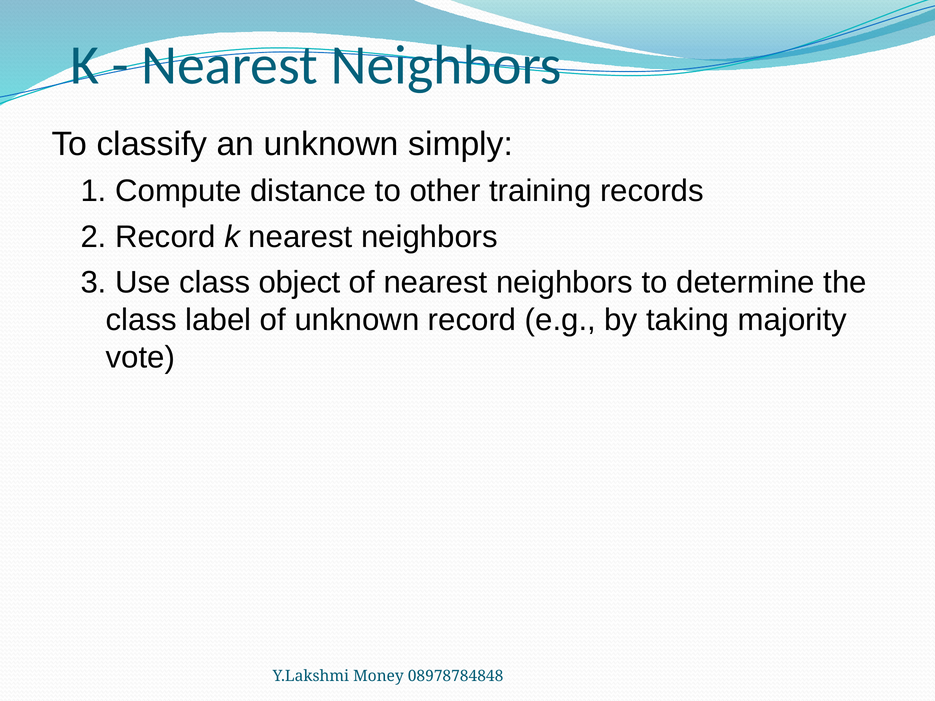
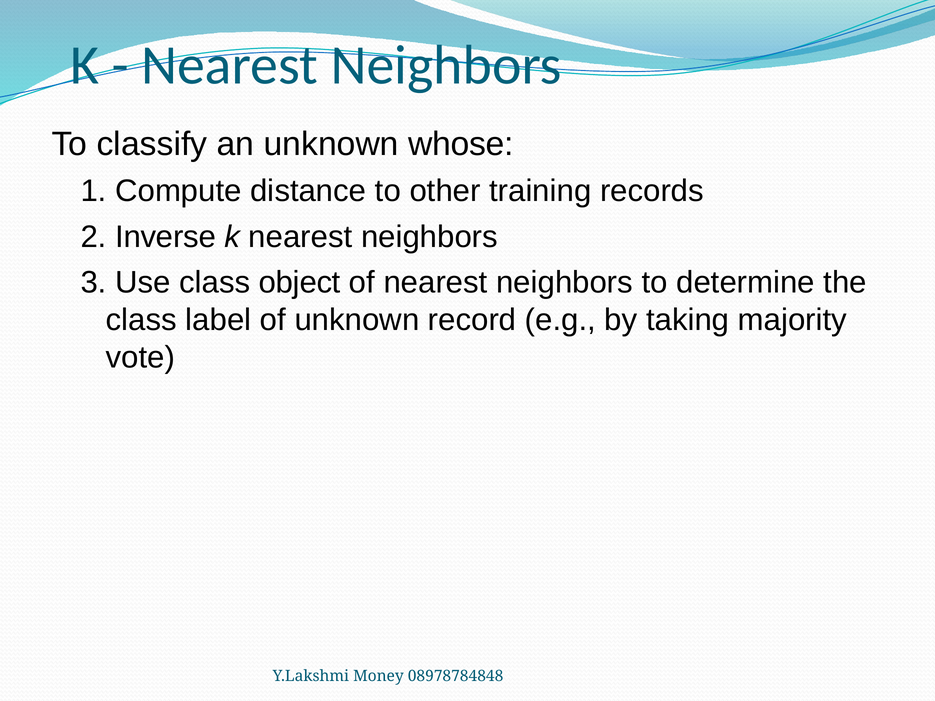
simply: simply -> whose (461, 144)
2 Record: Record -> Inverse (166, 237)
